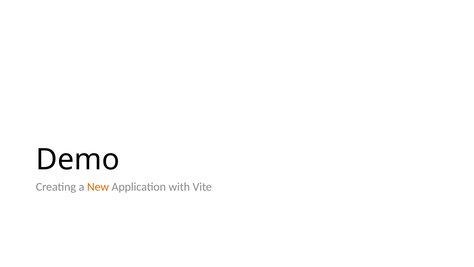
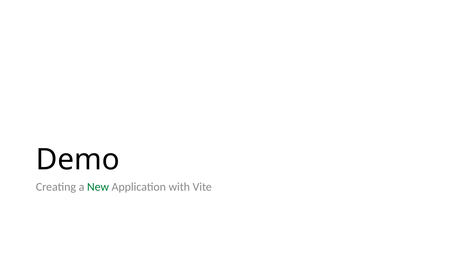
New colour: orange -> green (98, 187)
